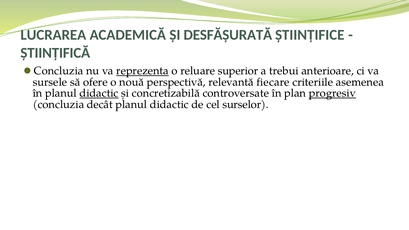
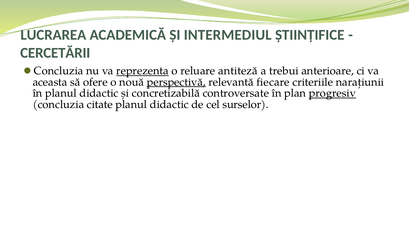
DESFĂȘURATĂ: DESFĂȘURATĂ -> INTERMEDIUL (228, 35)
ȘTIINȚIFICĂ: ȘTIINȚIFICĂ -> CERCETĂRII (55, 53)
superior: superior -> antiteză (238, 71)
sursele: sursele -> aceasta (50, 82)
perspectivă underline: none -> present (176, 82)
asemenea: asemenea -> narațiunii (360, 82)
didactic underline: present -> none (99, 93)
decât: decât -> citate (100, 104)
